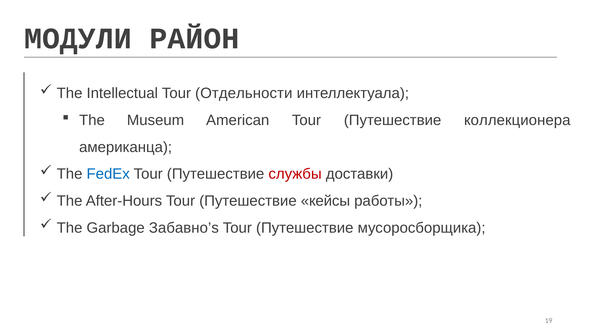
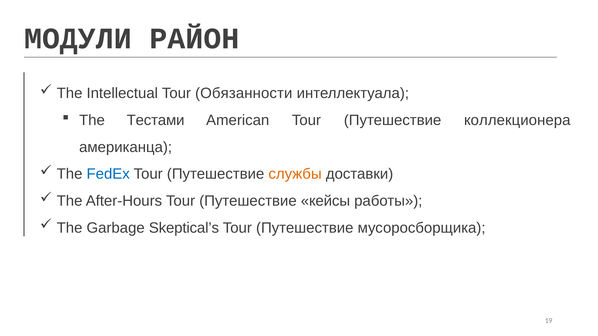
Отдельности: Отдельности -> Обязанности (244, 94)
Museum: Museum -> Тестами (156, 120)
службы colour: red -> orange (295, 174)
Забавно’s: Забавно’s -> Skeptical’s (184, 228)
